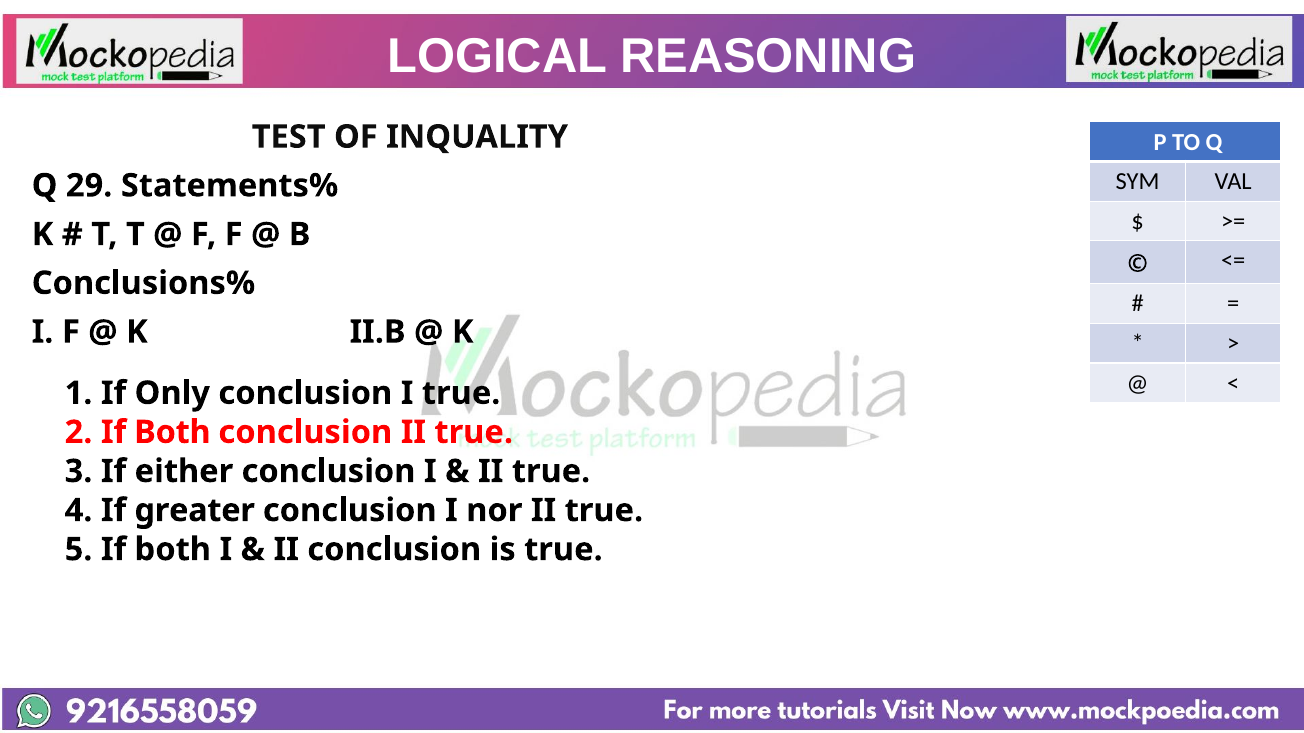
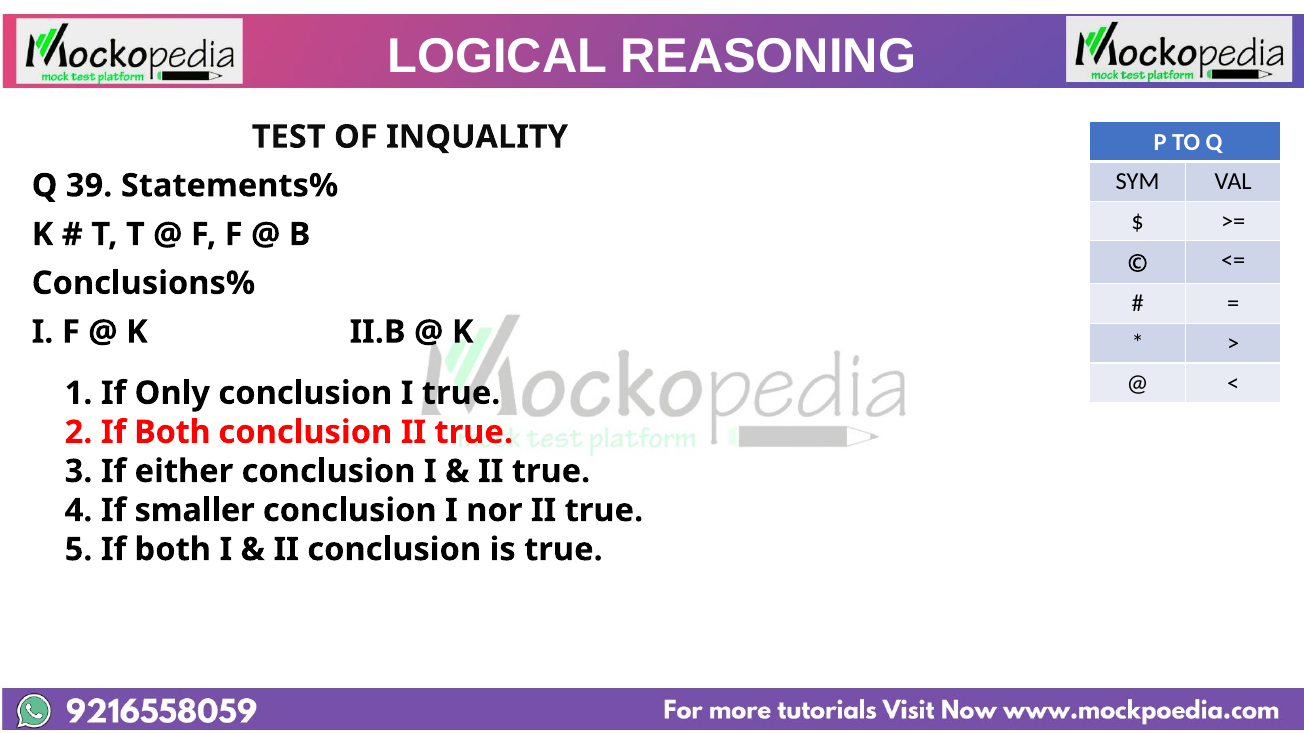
29: 29 -> 39 (89, 186)
greater: greater -> smaller (195, 511)
